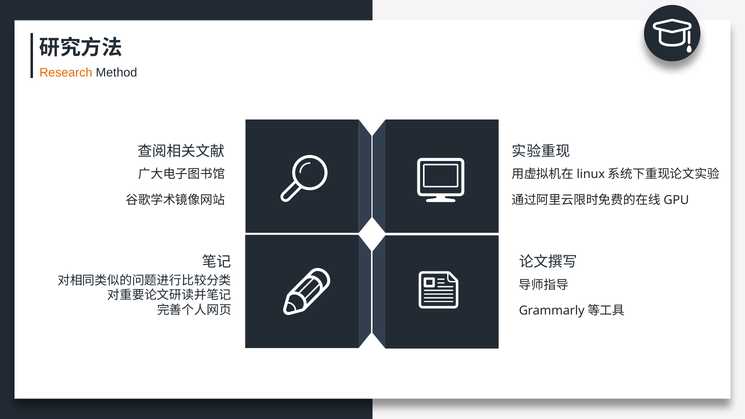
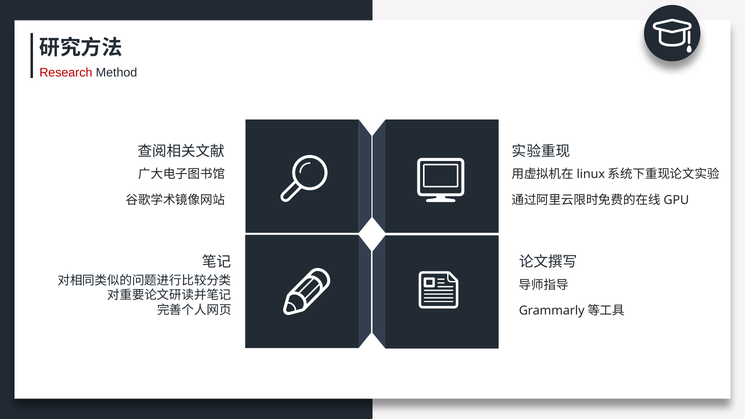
Research colour: orange -> red (66, 72)
